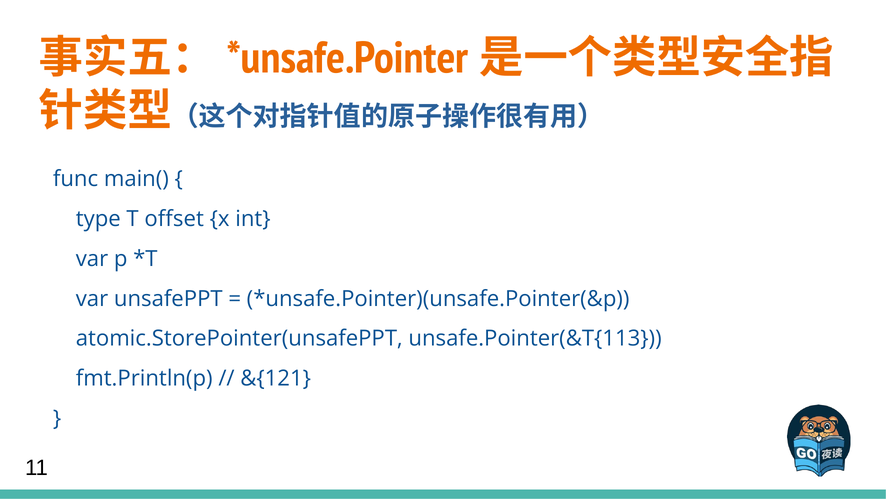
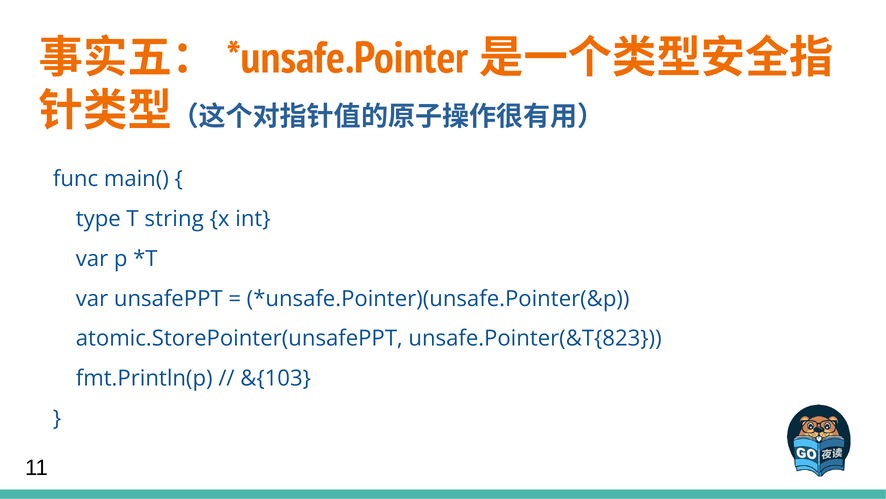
offset: offset -> string (174, 219)
unsafe.Pointer(&T{113: unsafe.Pointer(&T{113 -> unsafe.Pointer(&T{823 (535, 338)
&{121: &{121 -> &{103 (276, 378)
